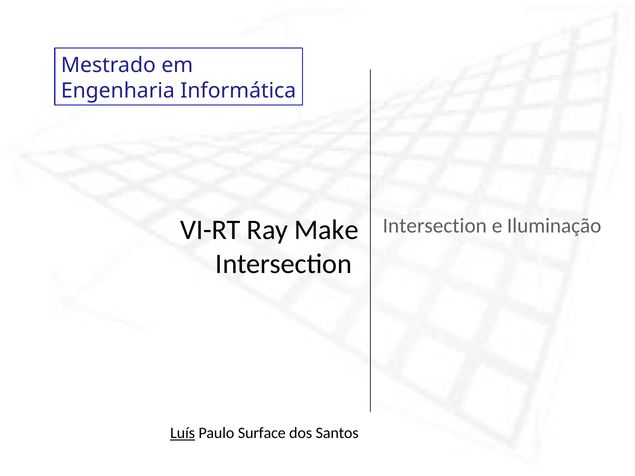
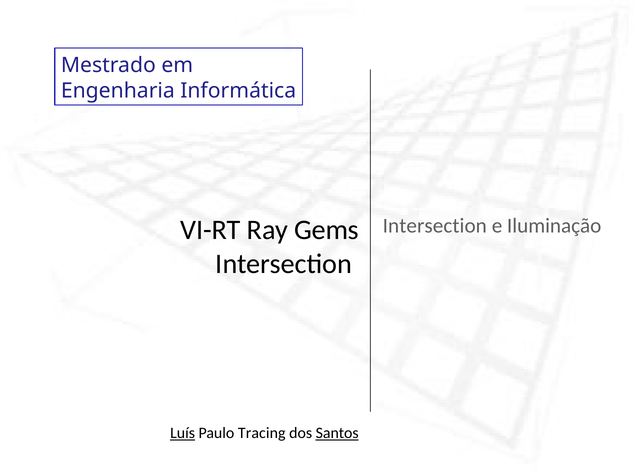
Make: Make -> Gems (327, 230)
Surface: Surface -> Tracing (262, 433)
Santos underline: none -> present (337, 433)
